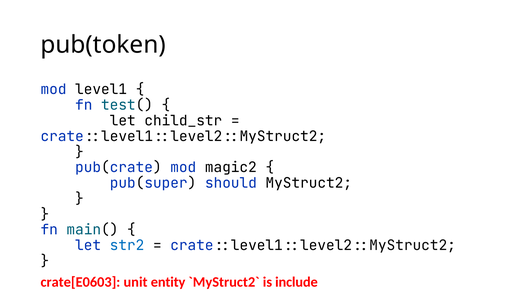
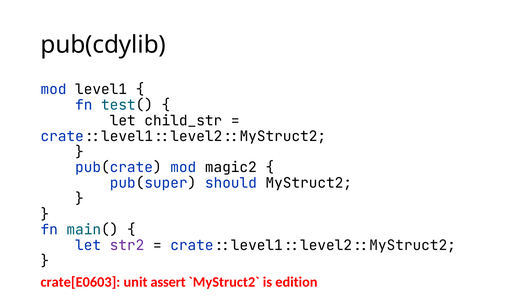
pub(token: pub(token -> pub(cdylib (103, 45)
str2 colour: blue -> purple (127, 245)
entity: entity -> assert (168, 282)
include: include -> edition (296, 282)
